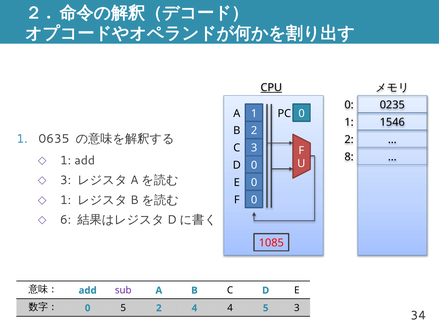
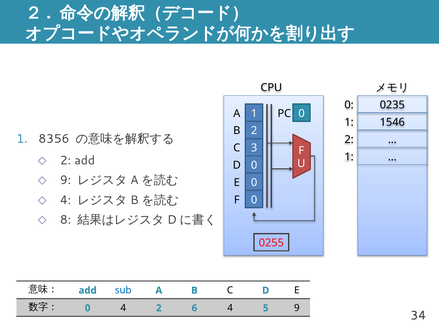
CPU underline: present -> none (271, 88)
0635: 0635 -> 8356 (54, 139)
8: 8 -> 1 (349, 157)
1: 1 -> 2 (66, 161)
3: 3 -> 9 (66, 180)
1: 1 -> 4 (66, 200)
6: 6 -> 8 (66, 220)
1085: 1085 -> 0255 (271, 243)
sub colour: purple -> blue (123, 291)
0 5: 5 -> 4 (123, 308)
2 4: 4 -> 6 (194, 308)
5 3: 3 -> 9 (297, 308)
